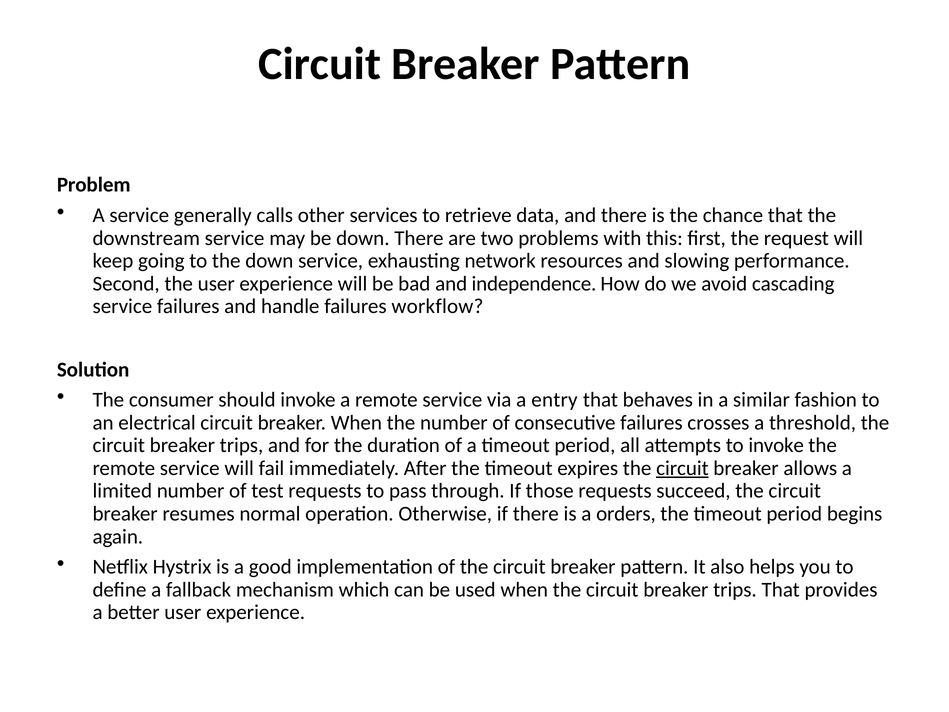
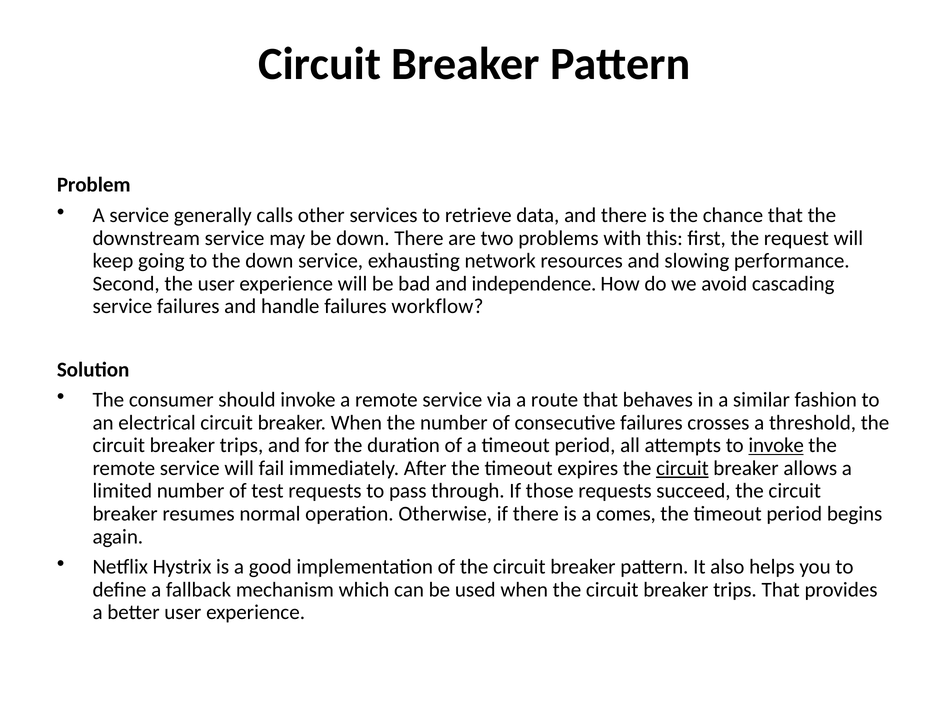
entry: entry -> route (555, 400)
invoke underline: none -> present (776, 445)
orders: orders -> comes (626, 514)
